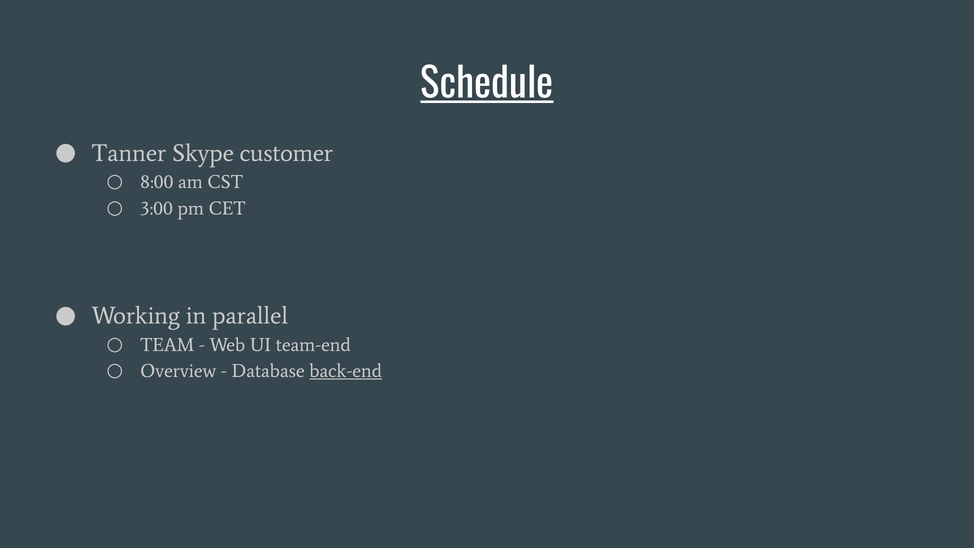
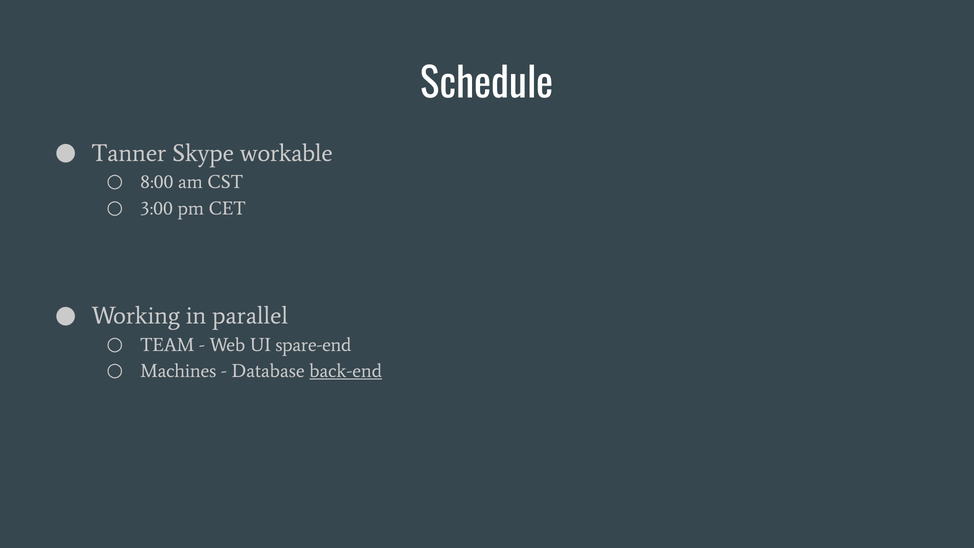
Schedule underline: present -> none (487, 84)
customer: customer -> workable (286, 153)
team-end: team-end -> spare-end (313, 345)
Overview: Overview -> Machines (178, 371)
